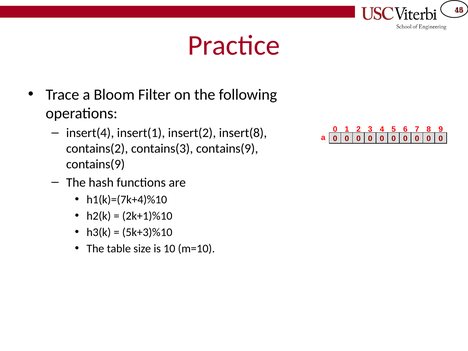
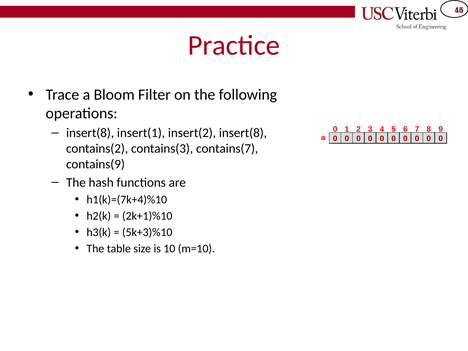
insert(4: insert(4 -> insert(8 (90, 133)
contains(3 contains(9: contains(9 -> contains(7 (227, 149)
